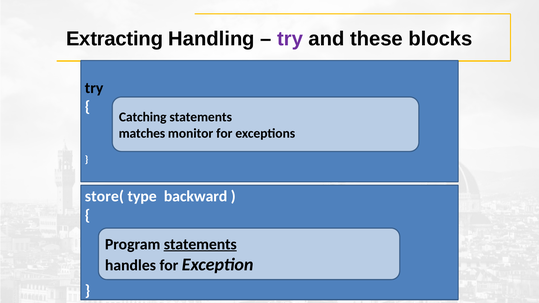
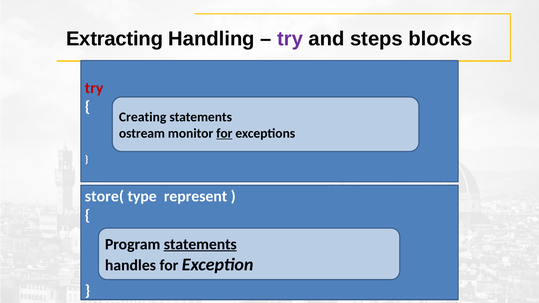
these: these -> steps (376, 39)
try colour: black -> red (94, 88)
Catching: Catching -> Creating (143, 117)
matches: matches -> ostream (142, 133)
for underline: none -> present (224, 133)
backward: backward -> represent (196, 197)
